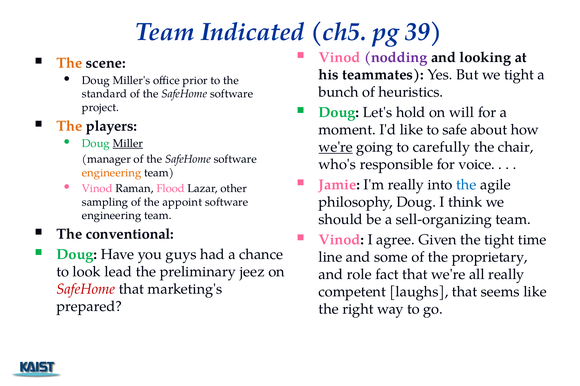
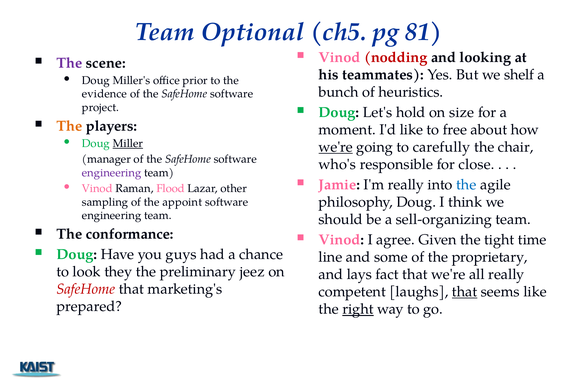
Indicated: Indicated -> Optional (252, 32)
39: 39 -> 81 (424, 32)
nodding colour: purple -> red (396, 57)
The colour: orange -> purple (69, 63)
we tight: tight -> shelf (519, 75)
standard: standard -> evidence (105, 94)
will: will -> size (462, 113)
safe: safe -> free (455, 130)
voice: voice -> close (476, 165)
engineering colour: orange -> purple (112, 173)
conventional: conventional -> conformance (130, 235)
lead: lead -> they (118, 272)
role: role -> lays (359, 275)
that underline: none -> present (465, 292)
right underline: none -> present (358, 310)
